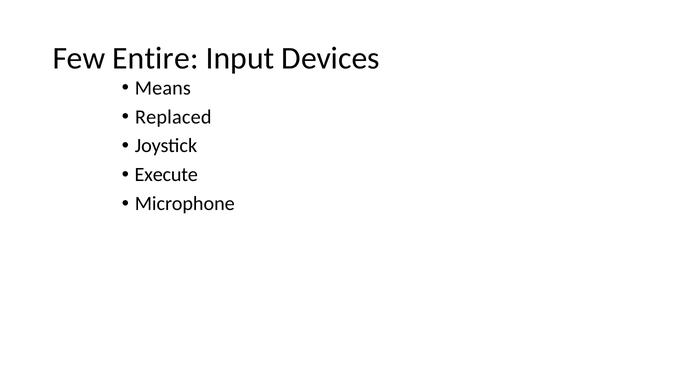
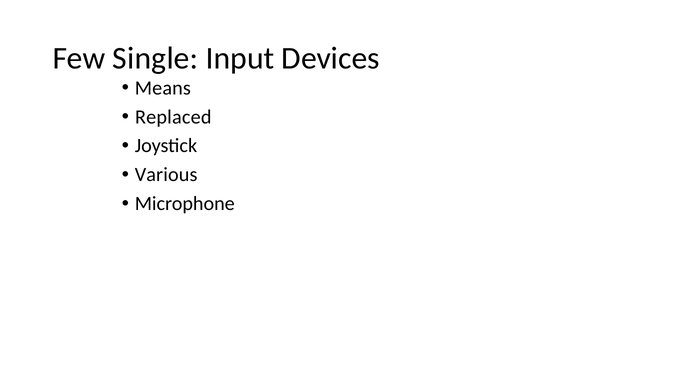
Entire: Entire -> Single (155, 58)
Execute: Execute -> Various (166, 175)
